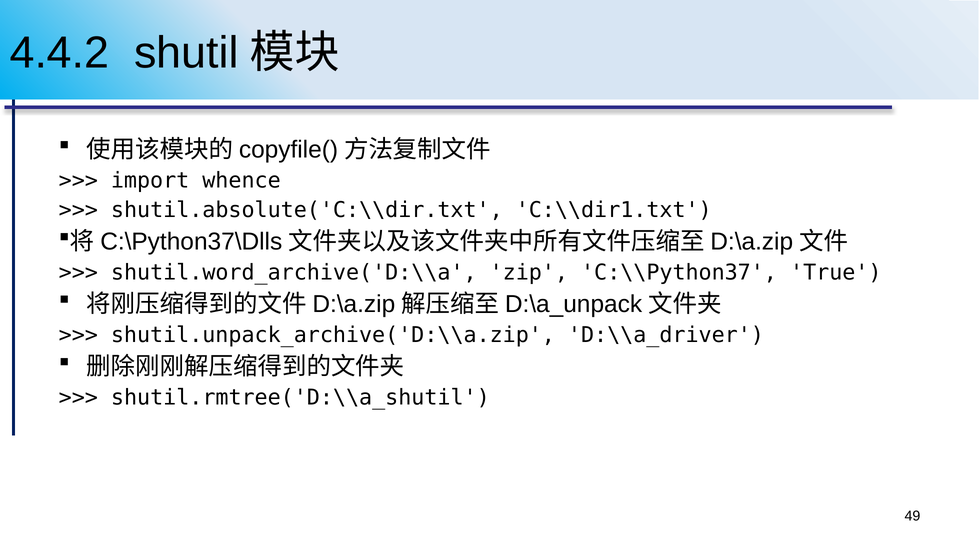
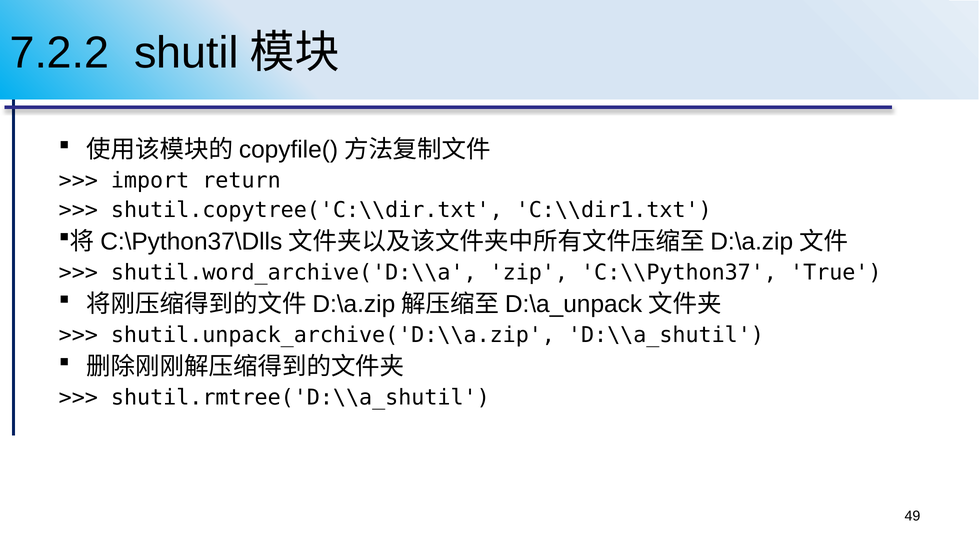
4.4.2: 4.4.2 -> 7.2.2 (59, 53)
whence: whence -> return (242, 181)
shutil.absolute('C:\\dir.txt: shutil.absolute('C:\\dir.txt -> shutil.copytree('C:\\dir.txt (307, 210)
D:\\a_driver: D:\\a_driver -> D:\\a_shutil (666, 335)
